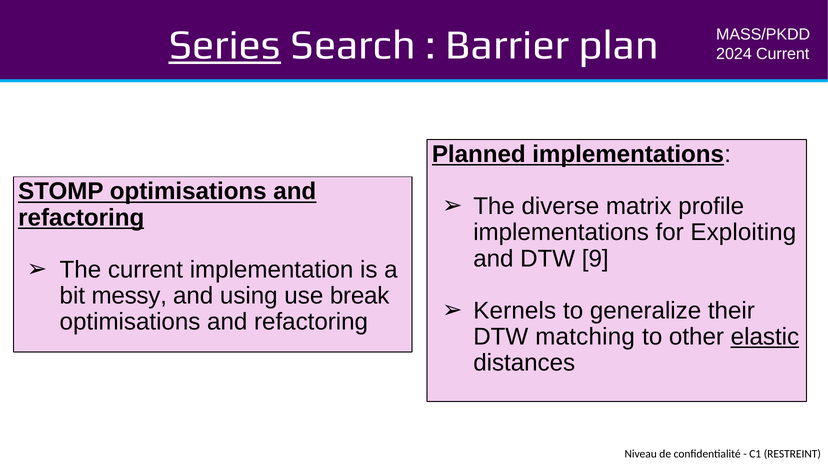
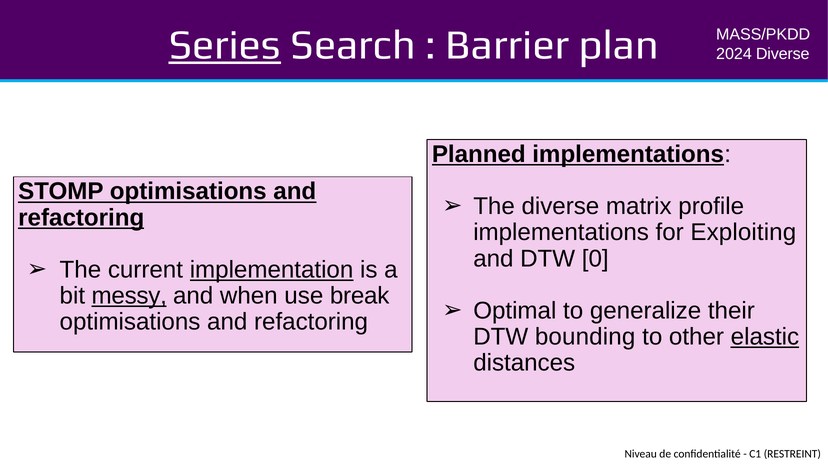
2024 Current: Current -> Diverse (783, 54)
9: 9 -> 0 (595, 258)
implementation underline: none -> present (272, 270)
messy underline: none -> present (129, 296)
using: using -> when (249, 296)
Kernels: Kernels -> Optimal (515, 311)
matching: matching -> bounding (585, 337)
